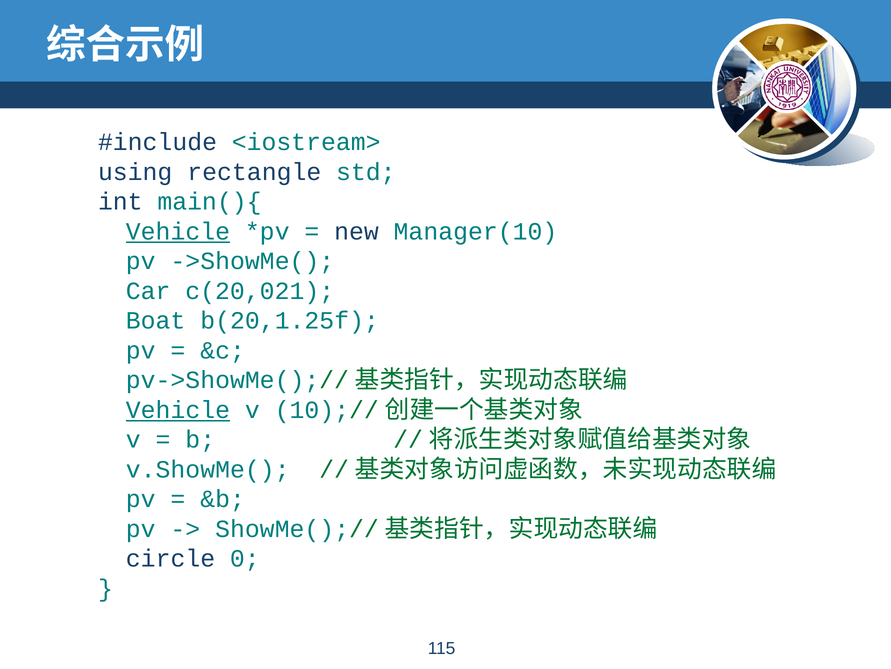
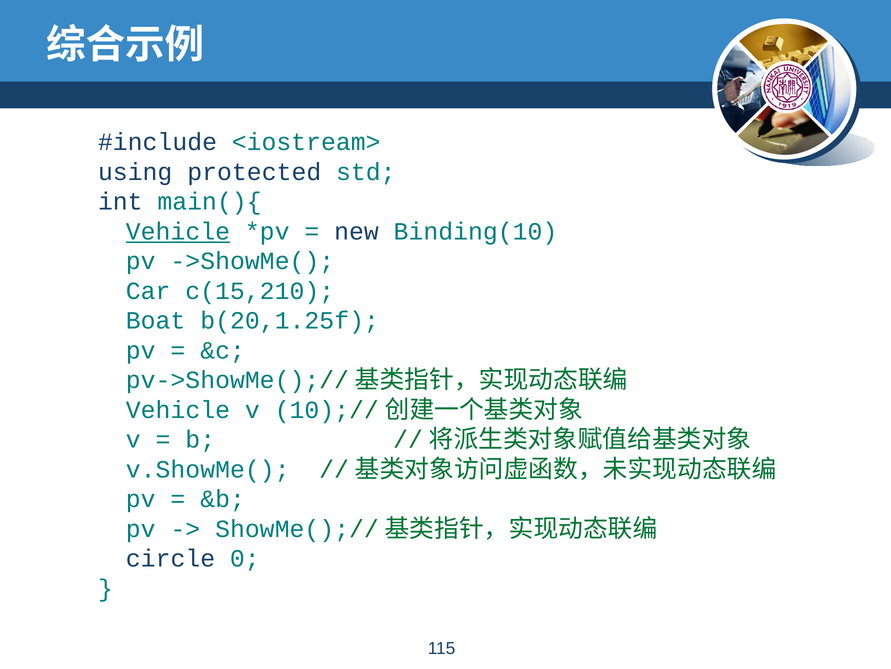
rectangle: rectangle -> protected (254, 172)
Manager(10: Manager(10 -> Binding(10 (475, 231)
c(20,021: c(20,021 -> c(15,210 (260, 291)
Vehicle underline: present -> none (178, 409)
